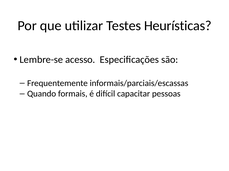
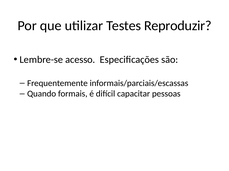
Heurísticas: Heurísticas -> Reproduzir (178, 26)
